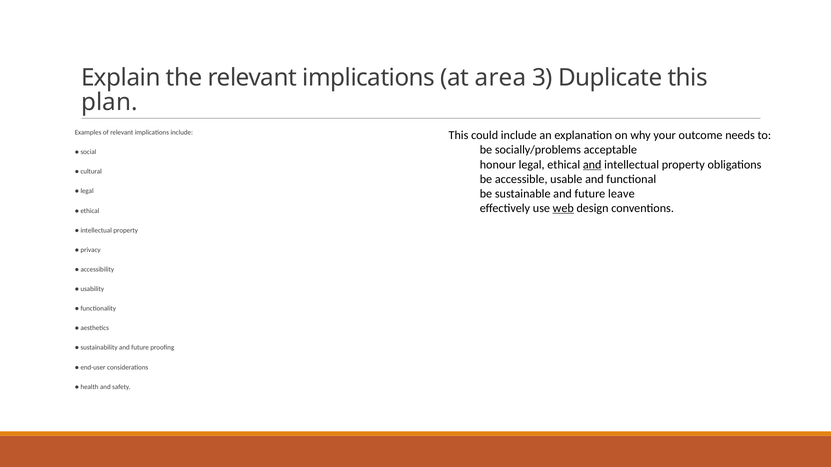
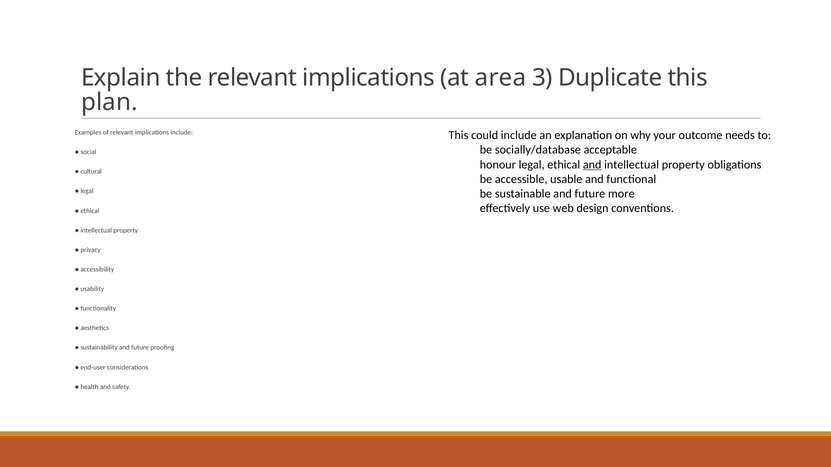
socially/problems: socially/problems -> socially/database (538, 150)
leave: leave -> more (621, 194)
web underline: present -> none (563, 208)
